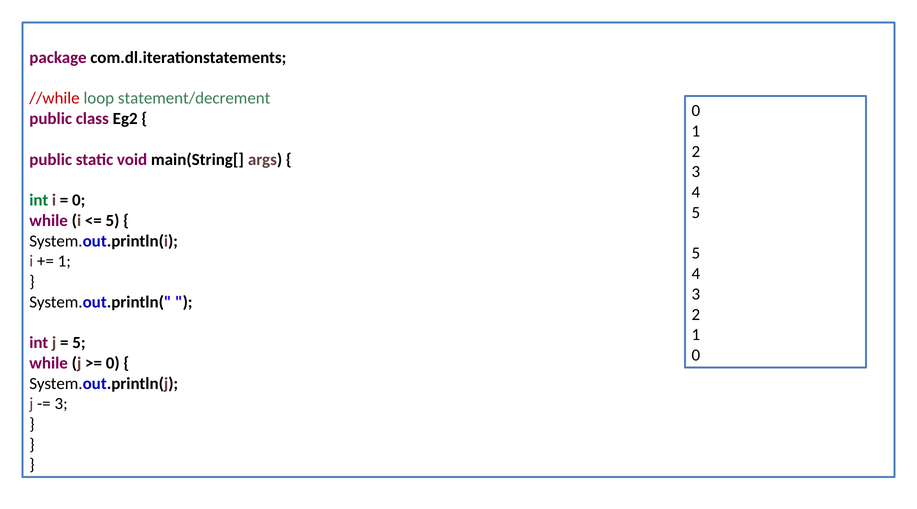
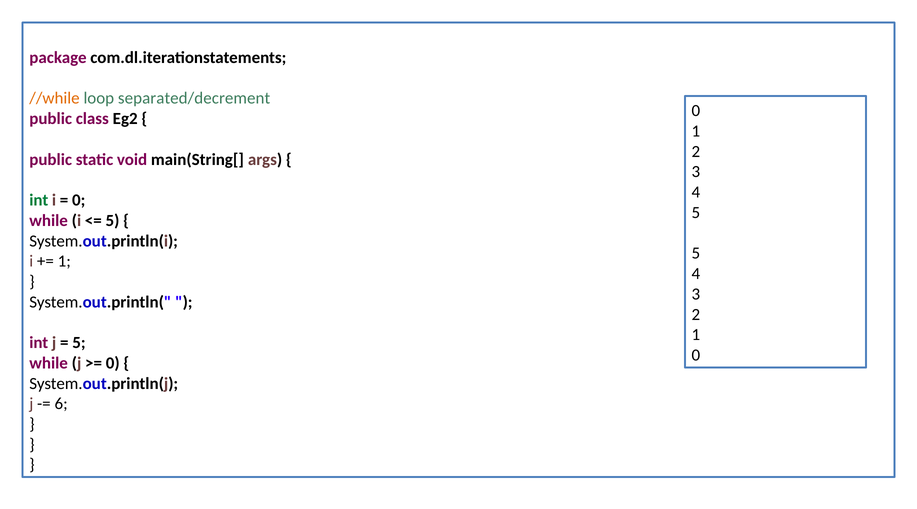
//while colour: red -> orange (54, 98)
statement/decrement: statement/decrement -> separated/decrement (194, 98)
3: 3 -> 6 (61, 404)
